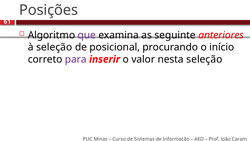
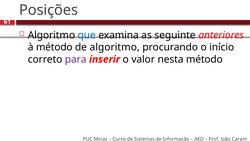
que colour: purple -> blue (87, 35)
à seleção: seleção -> método (54, 47)
de posicional: posicional -> algoritmo (115, 47)
nesta seleção: seleção -> método (204, 59)
